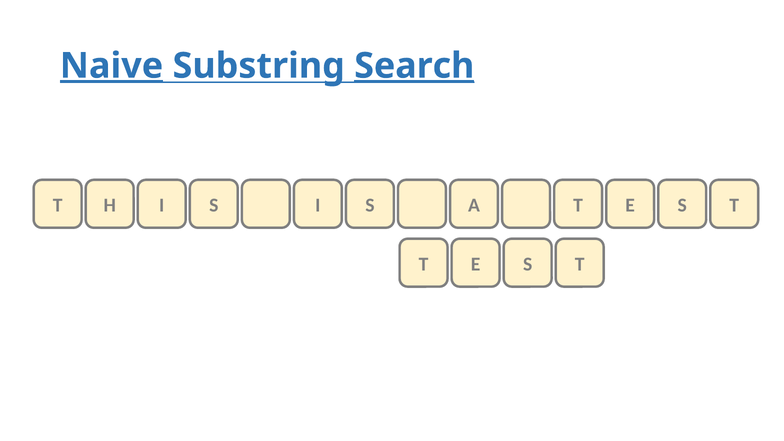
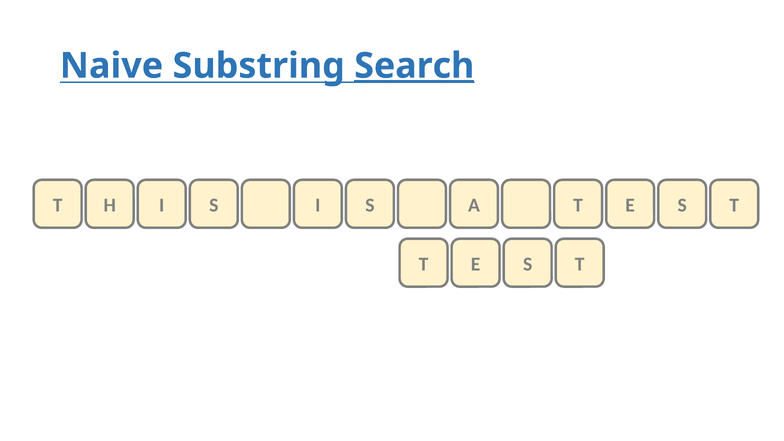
Naive underline: present -> none (111, 66)
